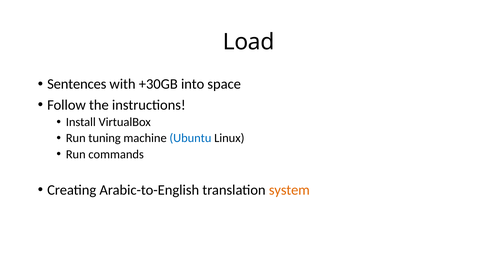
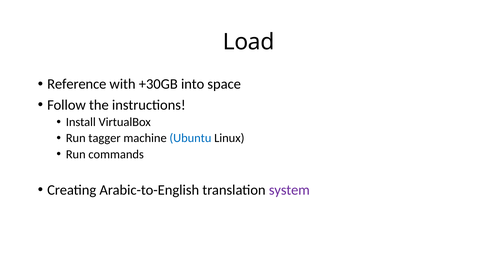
Sentences: Sentences -> Reference (77, 84)
tuning: tuning -> tagger (105, 138)
system colour: orange -> purple (289, 190)
